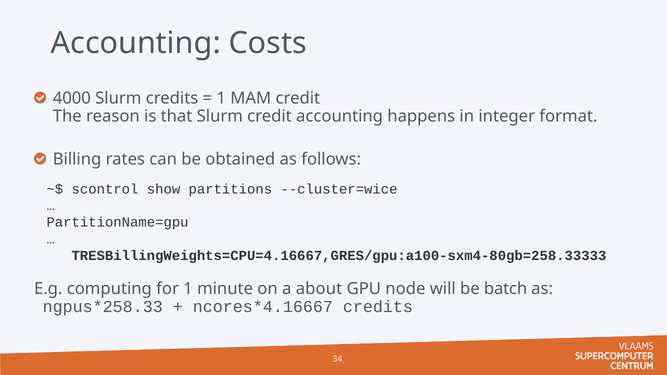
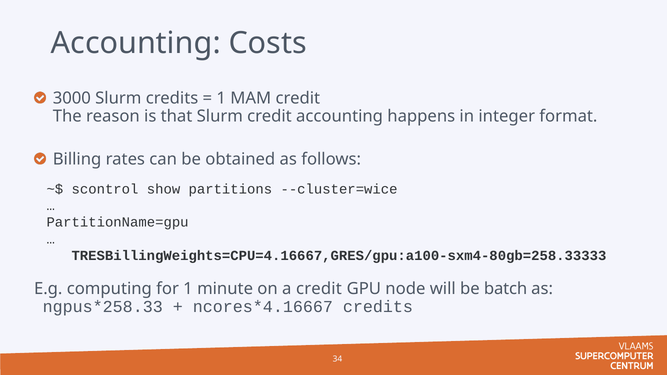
4000: 4000 -> 3000 (72, 98)
a about: about -> credit (319, 289)
